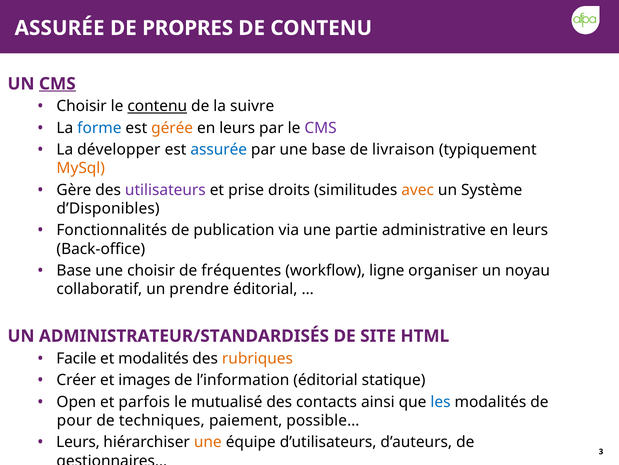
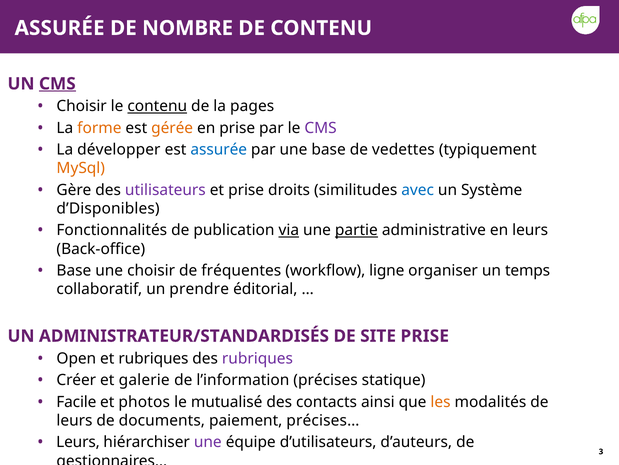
PROPRES: PROPRES -> NOMBRE (188, 28)
suivre: suivre -> pages (252, 106)
forme colour: blue -> orange (99, 128)
leurs: leurs -> prise (237, 128)
livraison: livraison -> vedettes (403, 150)
avec colour: orange -> blue (418, 190)
via underline: none -> present (289, 230)
partie underline: none -> present (356, 230)
noyau: noyau -> temps (528, 270)
SITE HTML: HTML -> PRISE (425, 336)
Facile: Facile -> Open (76, 358)
et modalités: modalités -> rubriques (153, 358)
rubriques colour: orange -> purple (257, 358)
images: images -> galerie (144, 380)
l’information éditorial: éditorial -> précises (326, 380)
Open: Open -> Facile (76, 401)
parfois: parfois -> photos (144, 401)
les colour: blue -> orange (441, 401)
pour: pour -> leurs (74, 420)
techniques: techniques -> documents (162, 420)
possible…: possible… -> précises… (323, 420)
une colour: orange -> purple (208, 442)
